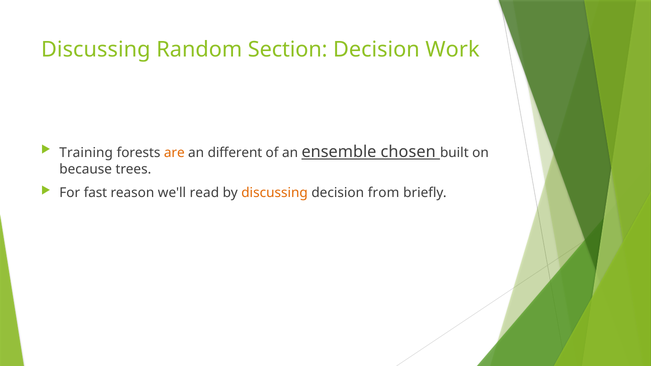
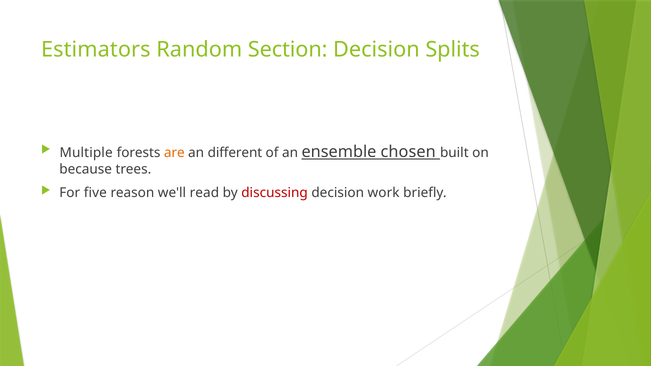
Discussing: Discussing -> Estimators (96, 50)
Work: Work -> Splits (453, 50)
Training: Training -> Multiple (86, 153)
fast: fast -> five (95, 193)
discussing colour: orange -> red (275, 193)
from: from -> work (384, 193)
